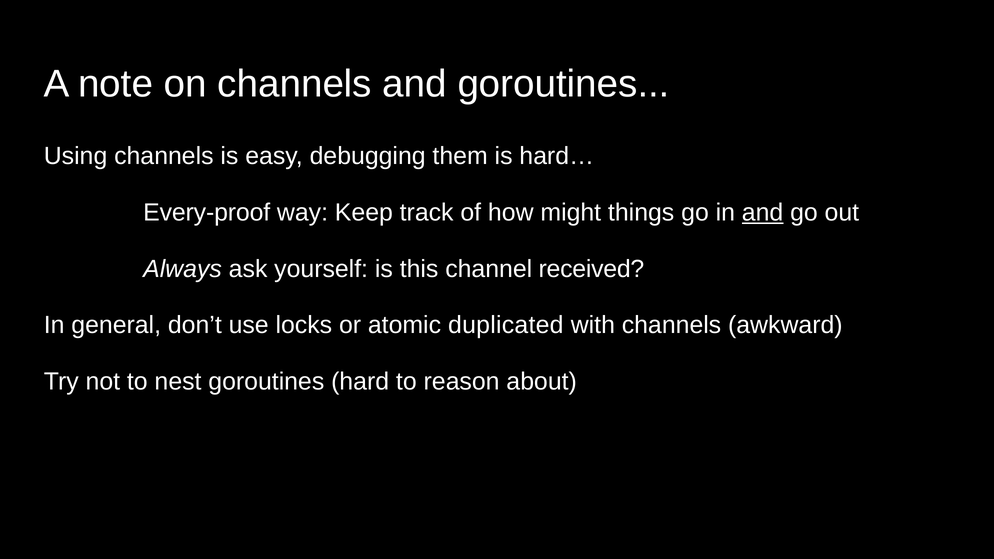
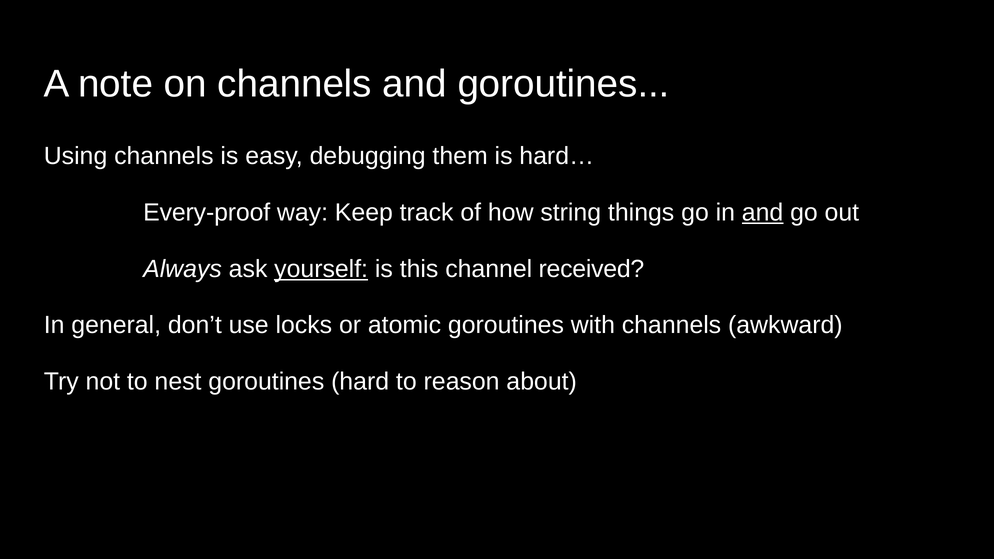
might: might -> string (571, 213)
yourself underline: none -> present (321, 269)
atomic duplicated: duplicated -> goroutines (506, 325)
